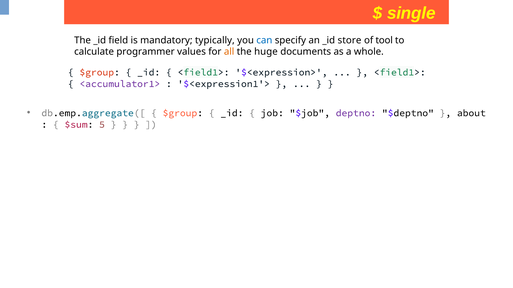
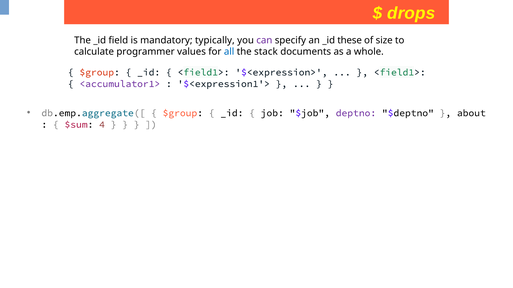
single: single -> drops (411, 13)
can colour: blue -> purple (264, 40)
store: store -> these (350, 40)
tool: tool -> size (384, 40)
all colour: orange -> blue (229, 52)
huge: huge -> stack (266, 52)
5: 5 -> 4 (102, 125)
